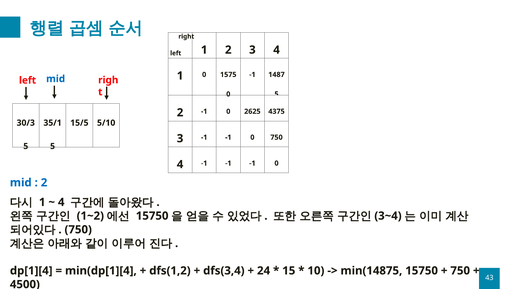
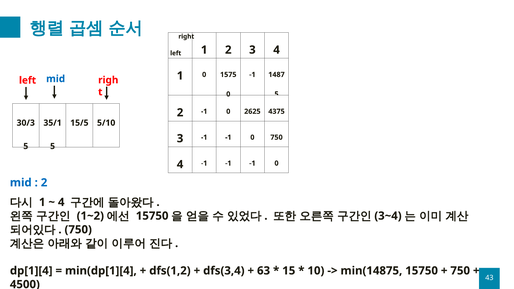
24: 24 -> 63 (264, 271)
